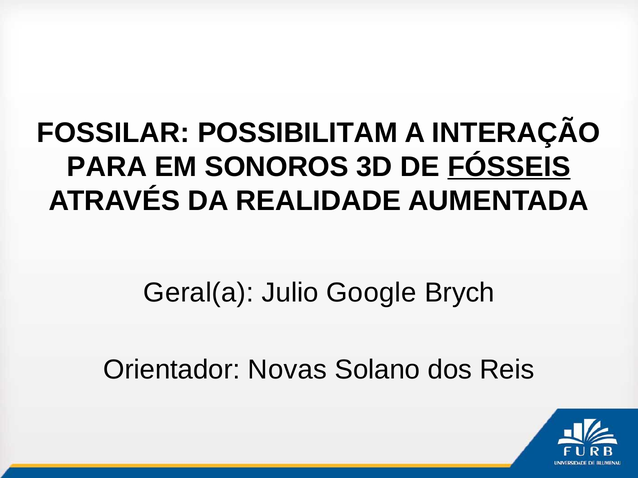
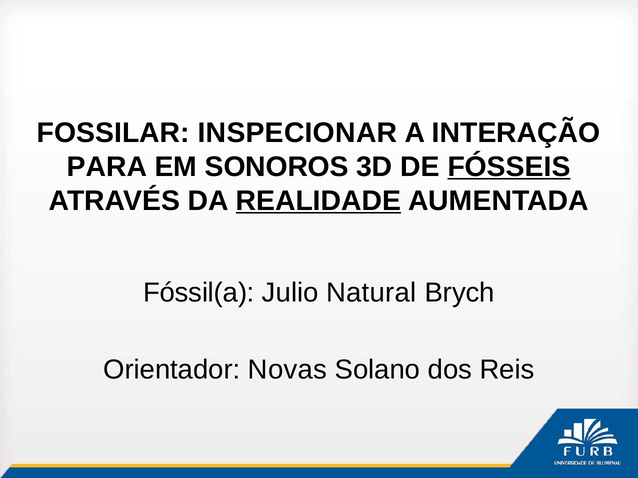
POSSIBILITAM: POSSIBILITAM -> INSPECIONAR (297, 133)
REALIDADE underline: none -> present (318, 201)
Geral(a: Geral(a -> Fóssil(a (199, 293)
Google: Google -> Natural (371, 293)
